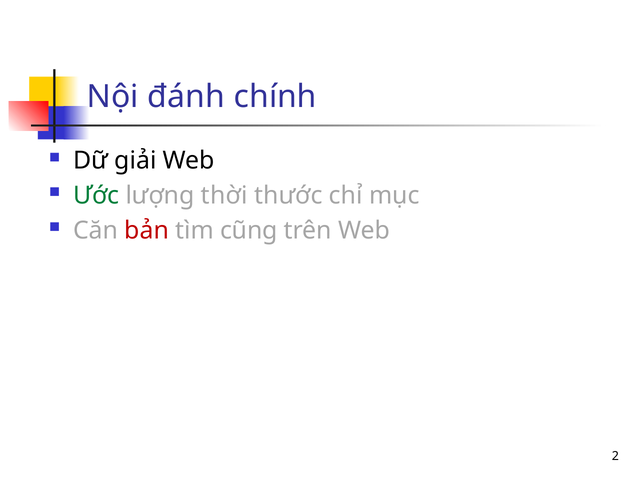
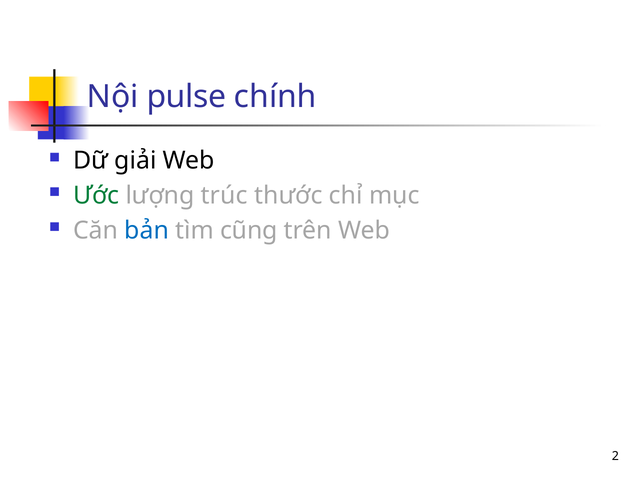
đánh: đánh -> pulse (186, 97)
thời: thời -> trúc (224, 196)
bản colour: red -> blue (147, 230)
